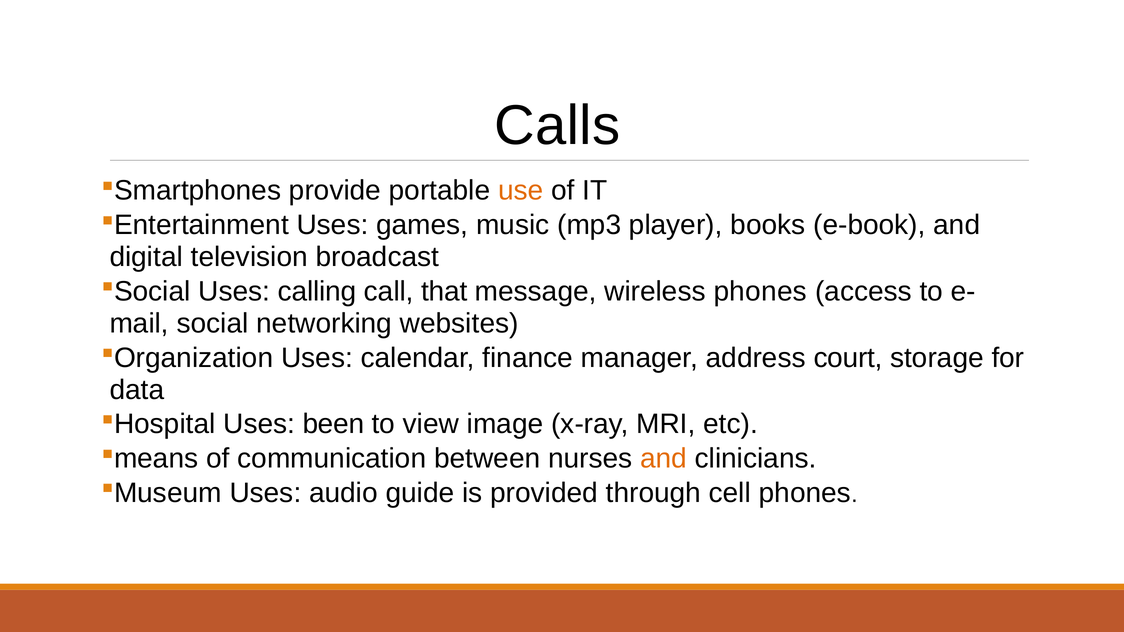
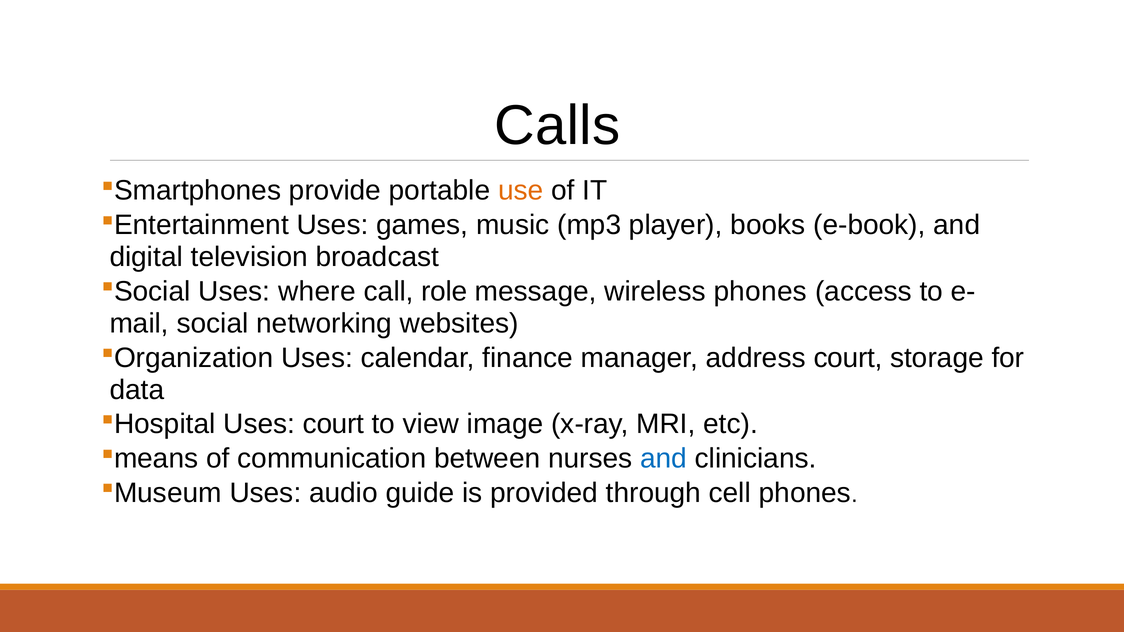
calling: calling -> where (317, 292)
that: that -> role (444, 292)
Uses been: been -> court (333, 424)
and colour: orange -> blue (664, 459)
